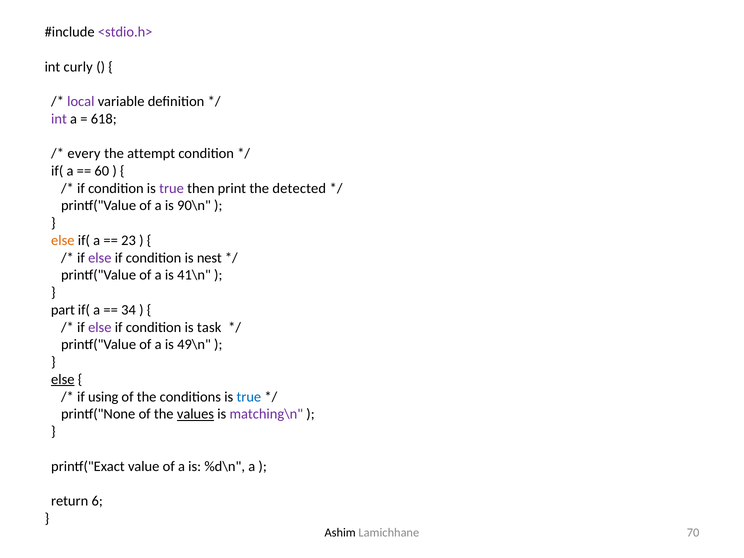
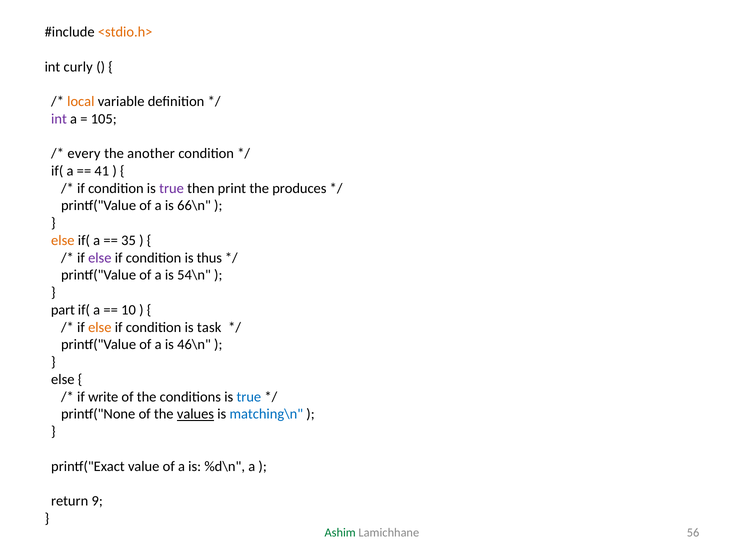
<stdio.h> colour: purple -> orange (125, 32)
local colour: purple -> orange (81, 101)
618: 618 -> 105 (104, 119)
attempt: attempt -> another (151, 154)
60: 60 -> 41 (102, 171)
detected: detected -> produces (299, 188)
90\n: 90\n -> 66\n (194, 206)
23: 23 -> 35 (129, 240)
nest: nest -> thus (209, 258)
41\n: 41\n -> 54\n (194, 275)
34: 34 -> 10 (129, 310)
else colour: purple -> orange (100, 327)
49\n: 49\n -> 46\n (194, 345)
else underline: present -> none (63, 379)
using: using -> write (103, 397)
matching\n colour: purple -> blue (266, 414)
6: 6 -> 9 (97, 501)
Ashim colour: black -> green (340, 533)
70: 70 -> 56 (693, 533)
